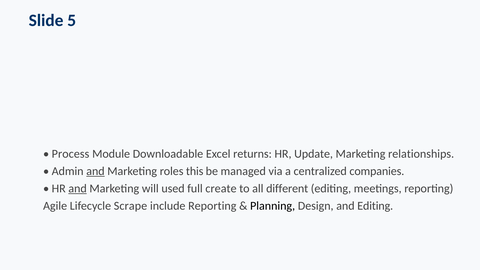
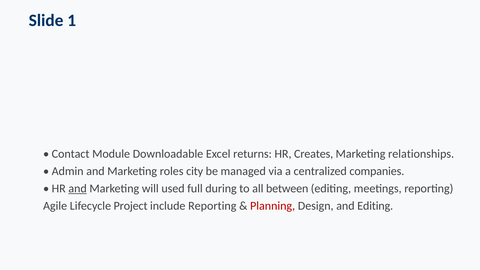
5: 5 -> 1 (72, 20)
Process: Process -> Contact (71, 154)
Update: Update -> Creates (314, 154)
and underline: present -> none (95, 171)
this: this -> city (195, 171)
create: create -> during (221, 188)
different: different -> between (287, 188)
Scrape: Scrape -> Project (131, 206)
Planning colour: black -> red (273, 206)
